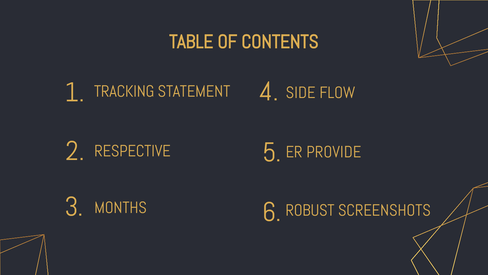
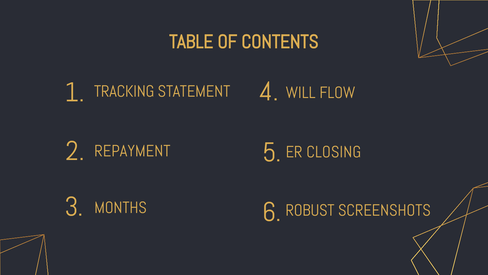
SIDE: SIDE -> WILL (301, 92)
RESPECTIVE: RESPECTIVE -> REPAYMENT (132, 151)
PROVIDE: PROVIDE -> CLOSING (334, 152)
